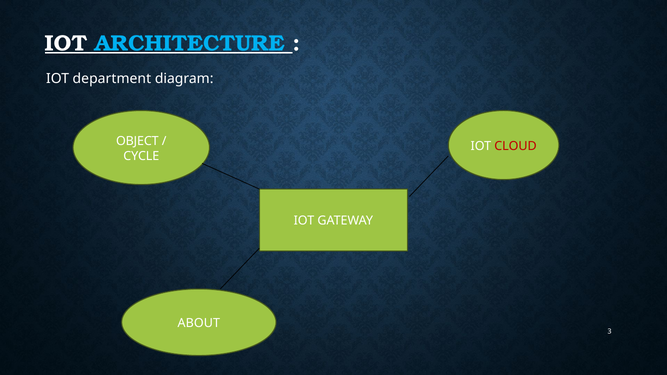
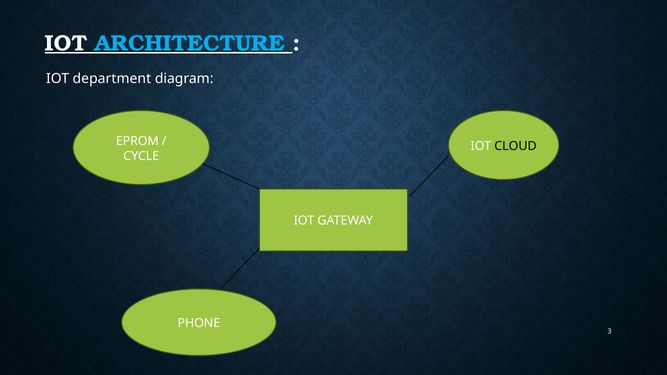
OBJECT: OBJECT -> EPROM (137, 141)
CLOUD colour: red -> black (516, 146)
ABOUT: ABOUT -> PHONE (199, 323)
